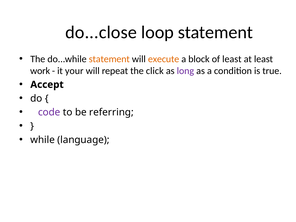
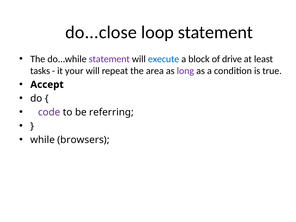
statement colour: orange -> purple (109, 59)
execute colour: orange -> blue (164, 59)
of least: least -> drive (232, 59)
work: work -> tasks (40, 71)
click: click -> area (155, 71)
language: language -> browsers (83, 140)
